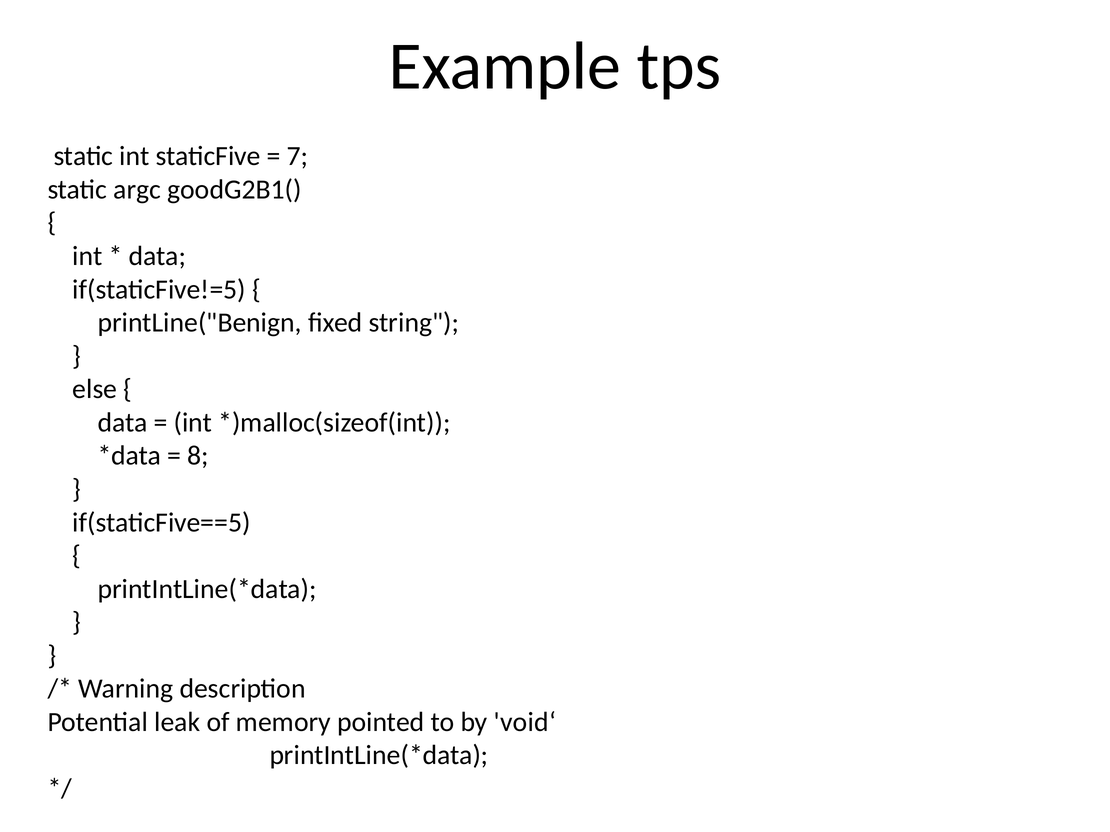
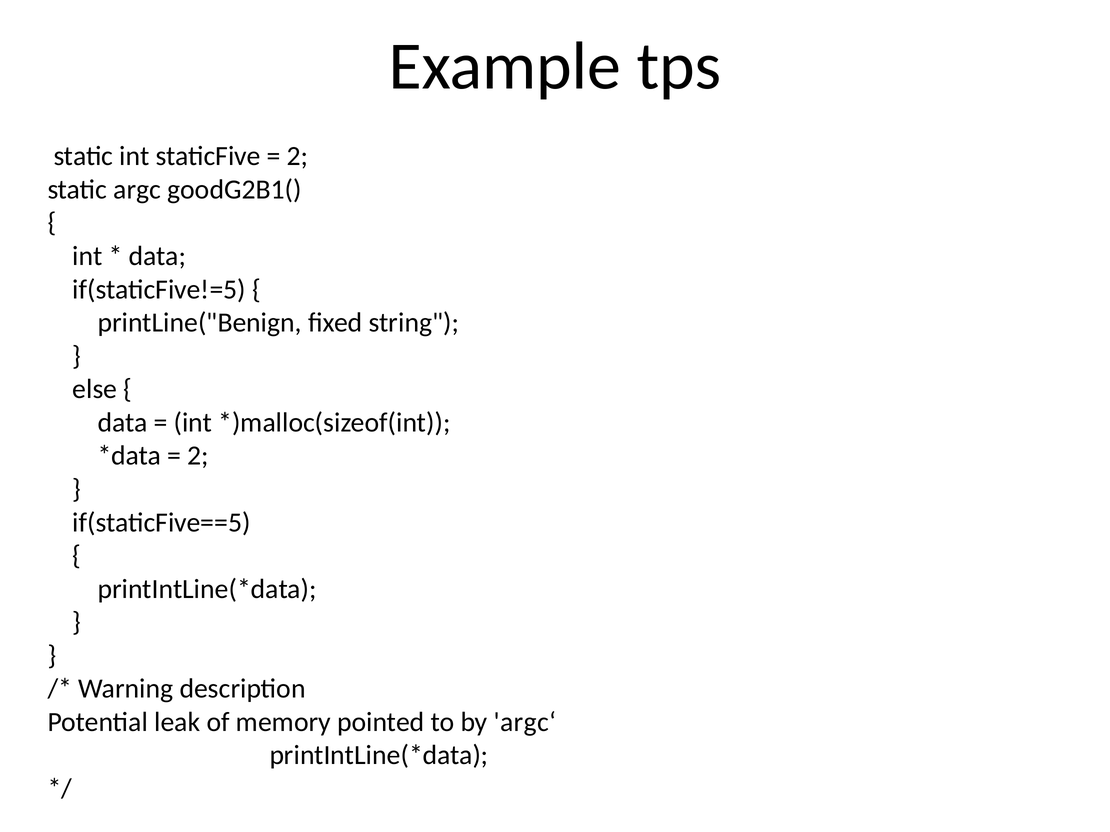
7: 7 -> 2 (298, 156)
8: 8 -> 2 (198, 456)
void‘: void‘ -> argc‘ (525, 722)
